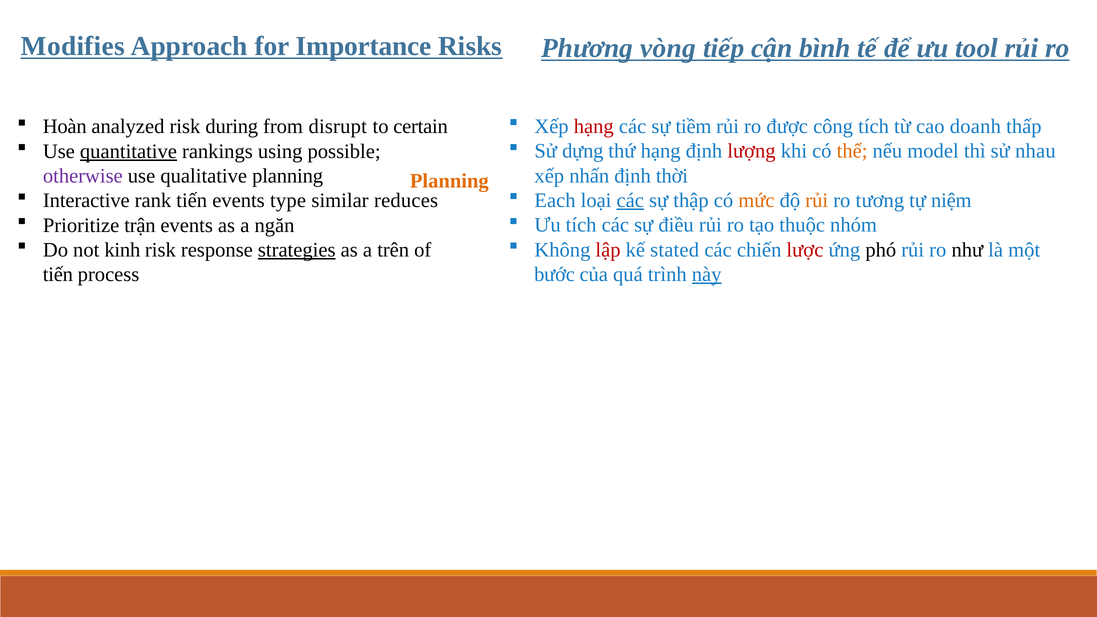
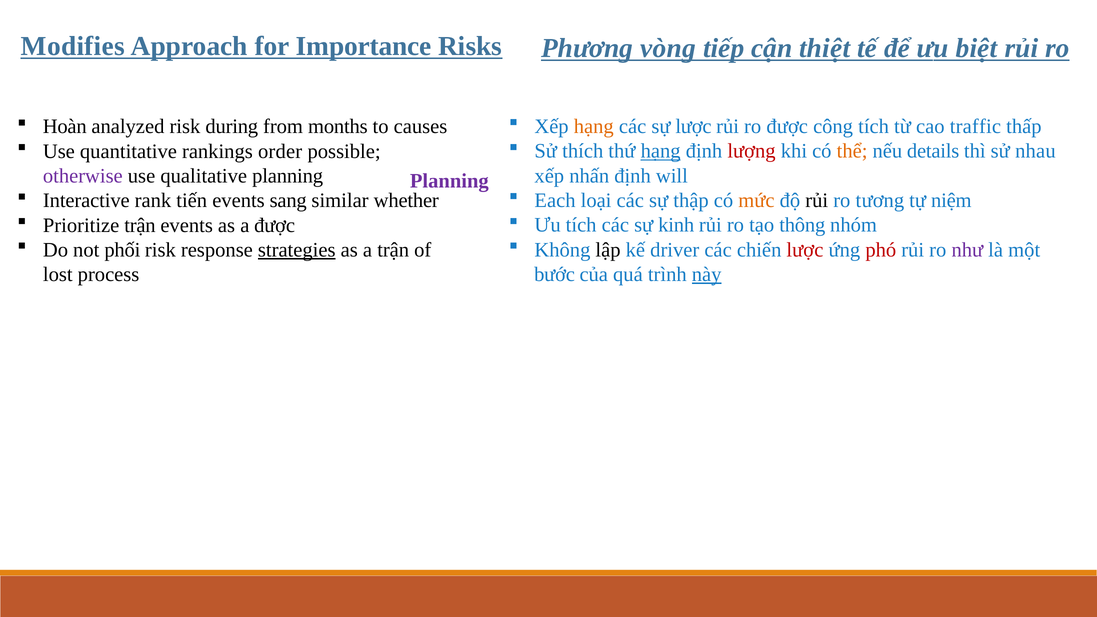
bình: bình -> thiệt (825, 48)
tool: tool -> biệt (977, 48)
hạng colour: red -> orange (594, 126)
sự tiềm: tiềm -> lược (693, 126)
doanh: doanh -> traffic (975, 126)
disrupt: disrupt -> months (338, 127)
certain: certain -> causes (420, 127)
dựng: dựng -> thích (583, 151)
hạng underline: none -> present (661, 151)
model: model -> details (933, 151)
quantitative underline: present -> none (128, 151)
using: using -> order (280, 151)
thời: thời -> will (672, 176)
Planning colour: orange -> purple (449, 181)
các underline: present -> none (630, 200)
rủi colour: orange -> black (817, 200)
type: type -> sang (288, 201)
reduces: reduces -> whether (406, 201)
điều: điều -> kinh (676, 225)
thuộc: thuộc -> thông (802, 225)
a ngăn: ngăn -> được (275, 225)
lập colour: red -> black (608, 250)
stated: stated -> driver (675, 250)
phó colour: black -> red (881, 250)
như colour: black -> purple (967, 250)
kinh: kinh -> phối (122, 250)
a trên: trên -> trận (393, 250)
tiến: tiến -> lost (58, 275)
